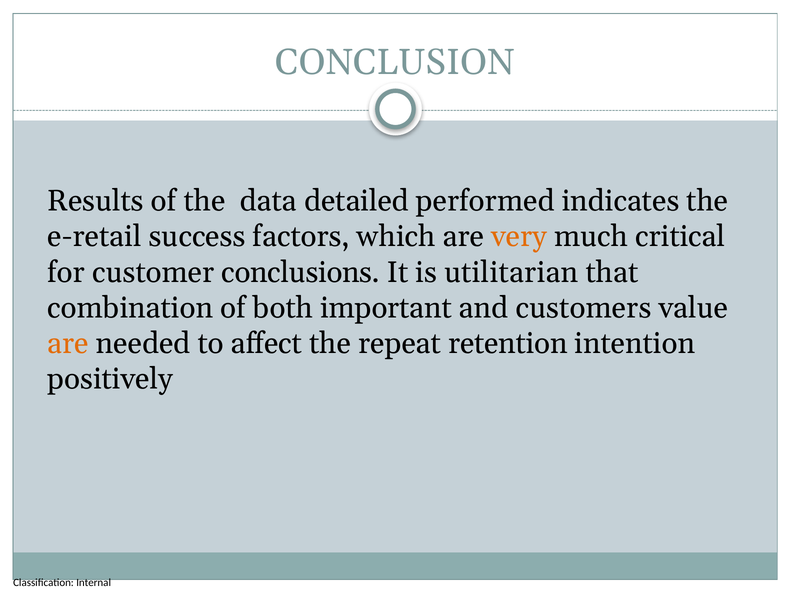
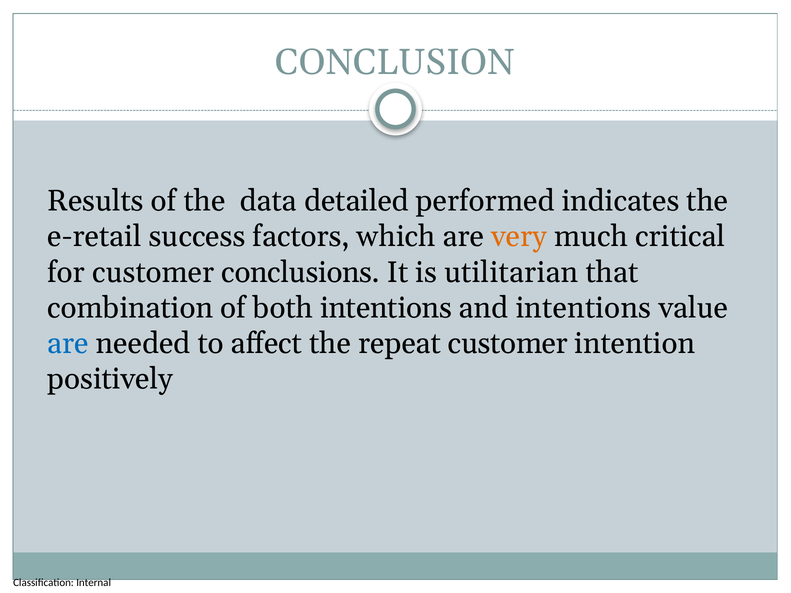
both important: important -> intentions (386, 308)
and customers: customers -> intentions (583, 308)
are colour: orange -> blue (68, 344)
repeat retention: retention -> customer (508, 344)
